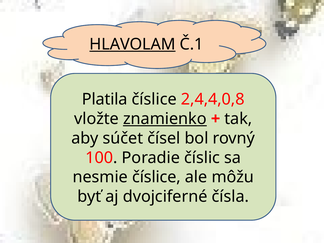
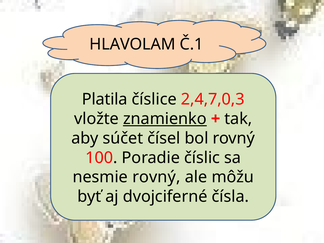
HLAVOLAM underline: present -> none (132, 44)
2,4,4,0,8: 2,4,4,0,8 -> 2,4,7,0,3 (213, 99)
nesmie číslice: číslice -> rovný (156, 177)
